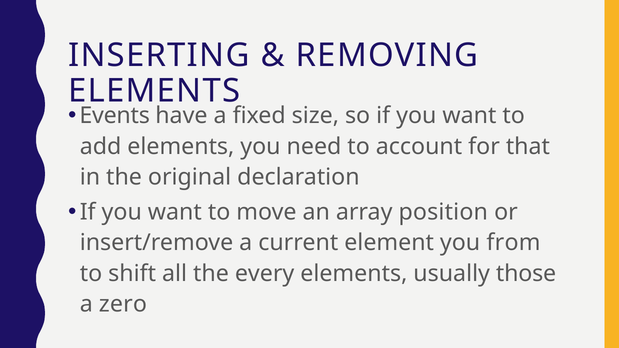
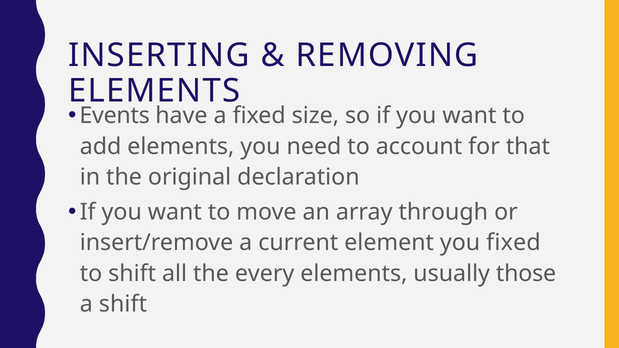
position: position -> through (443, 212)
you from: from -> fixed (513, 243)
a zero: zero -> shift (123, 304)
